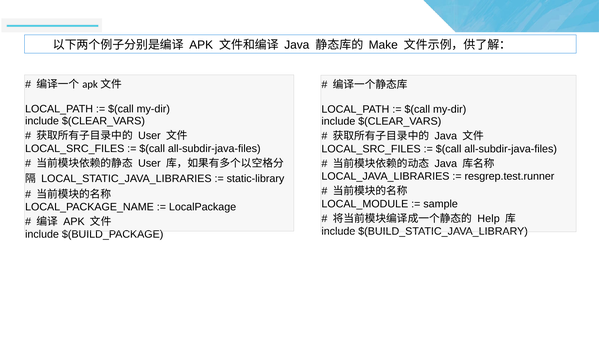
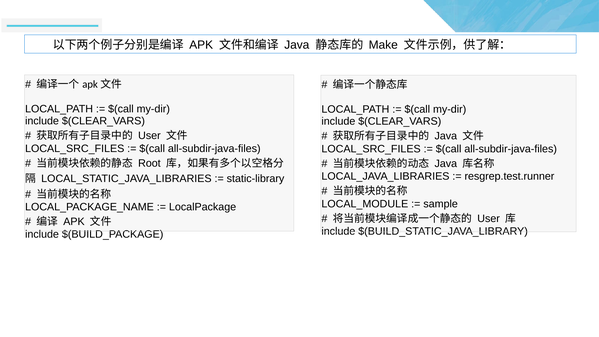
User: User -> Root (149, 163)
Help: Help -> User (489, 218)
